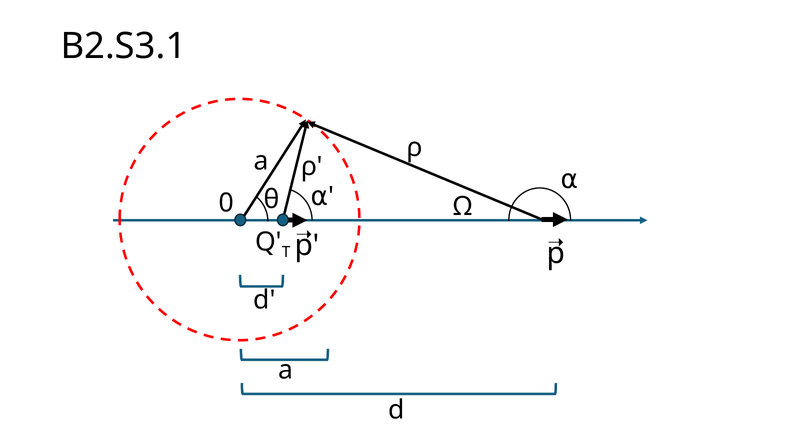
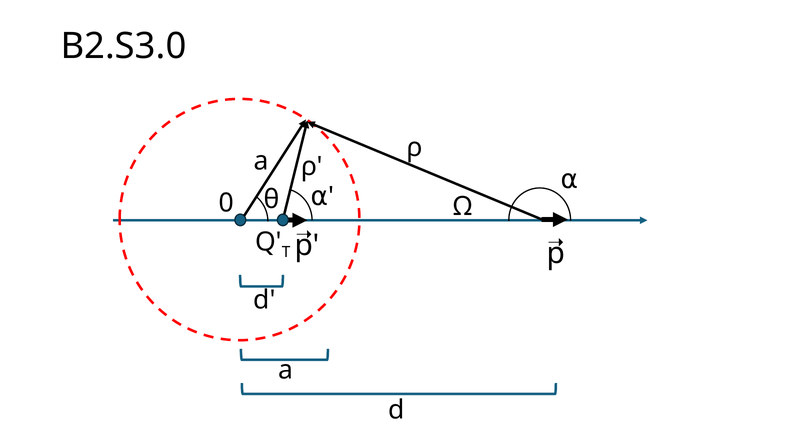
B2.S3.1: B2.S3.1 -> B2.S3.0 (123, 46)
